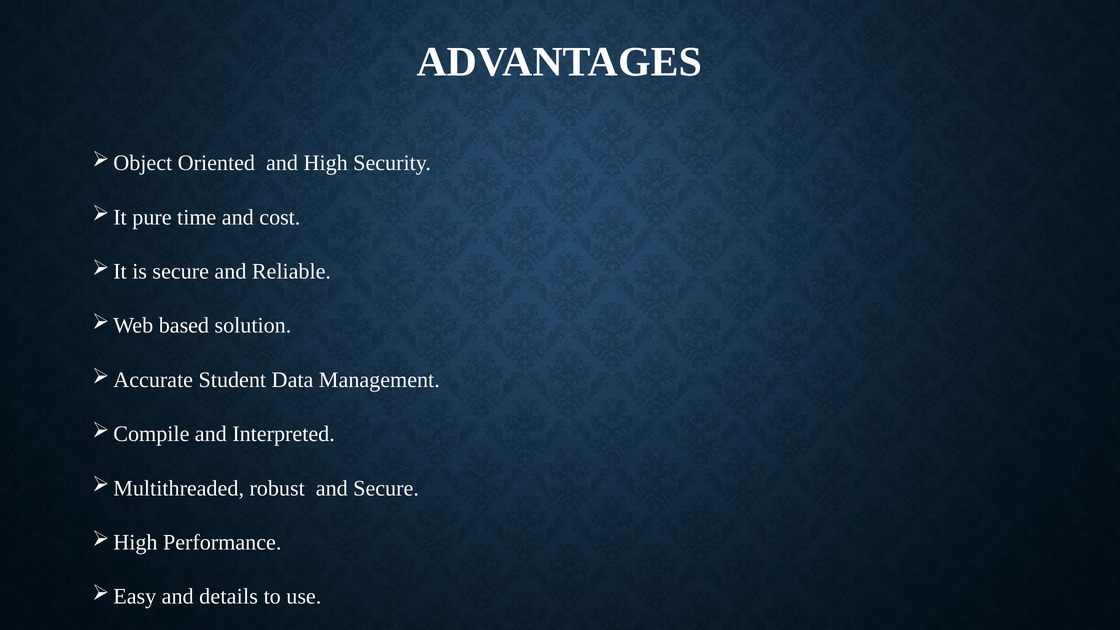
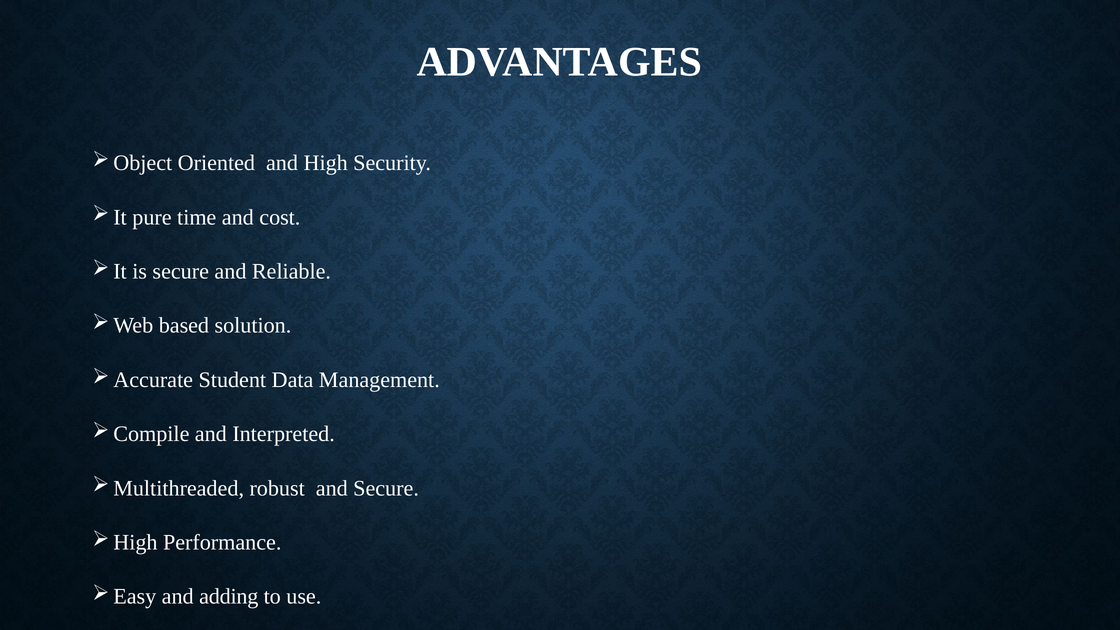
details: details -> adding (229, 597)
